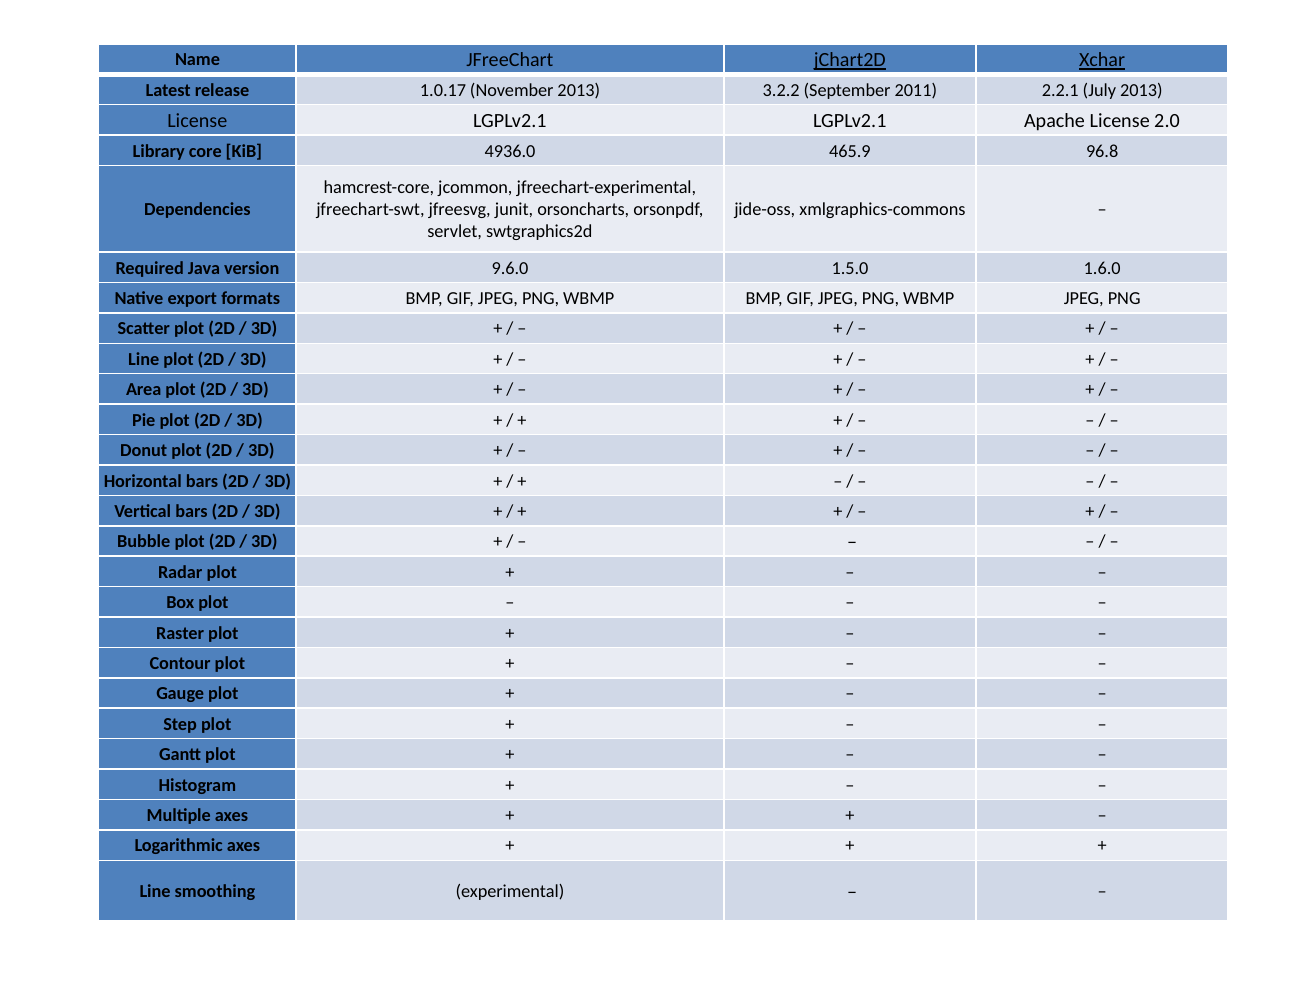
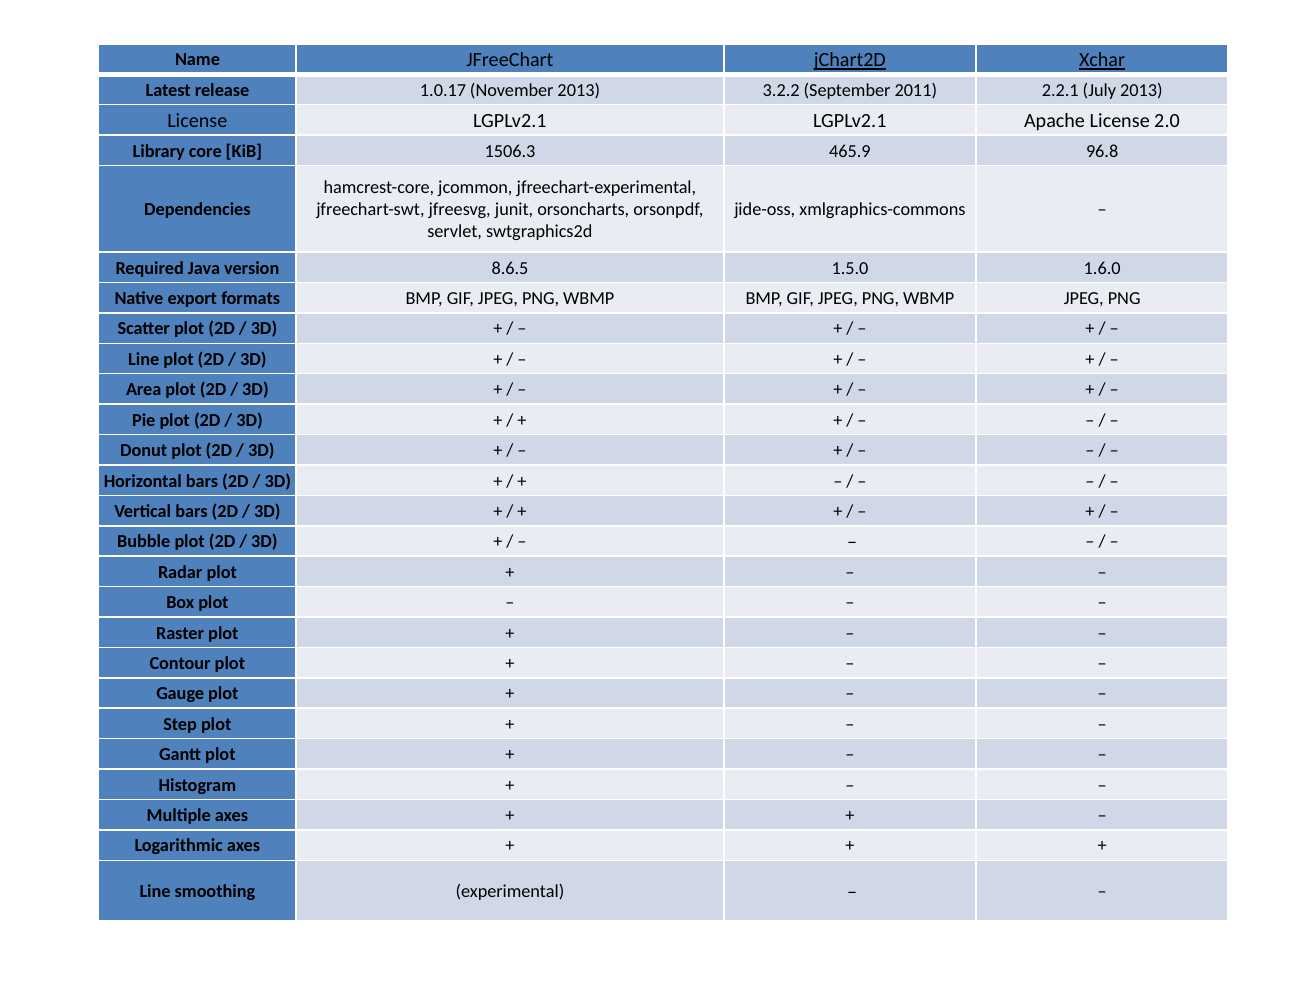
4936.0: 4936.0 -> 1506.3 (510, 151)
9.6.0: 9.6.0 -> 8.6.5 (510, 268)
